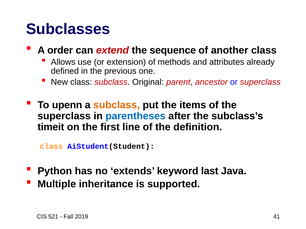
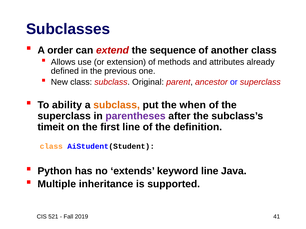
upenn: upenn -> ability (67, 105)
items: items -> when (193, 105)
parentheses colour: blue -> purple (136, 116)
keyword last: last -> line (210, 171)
